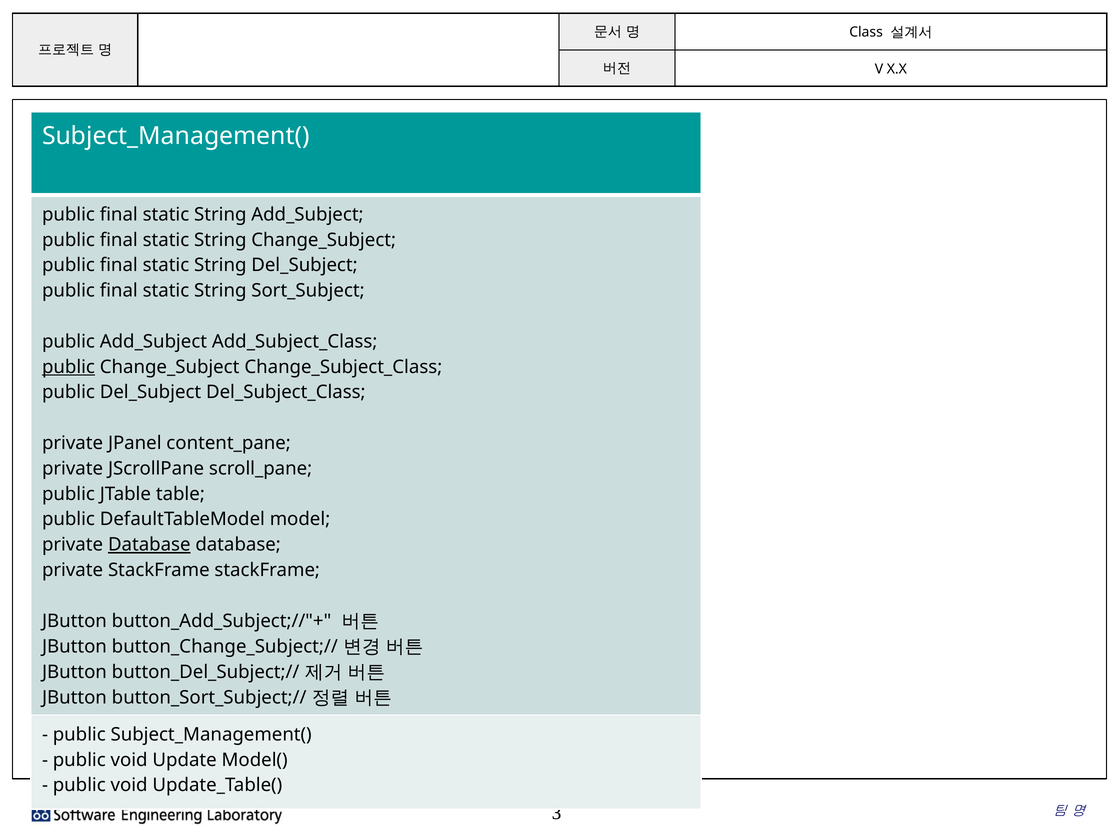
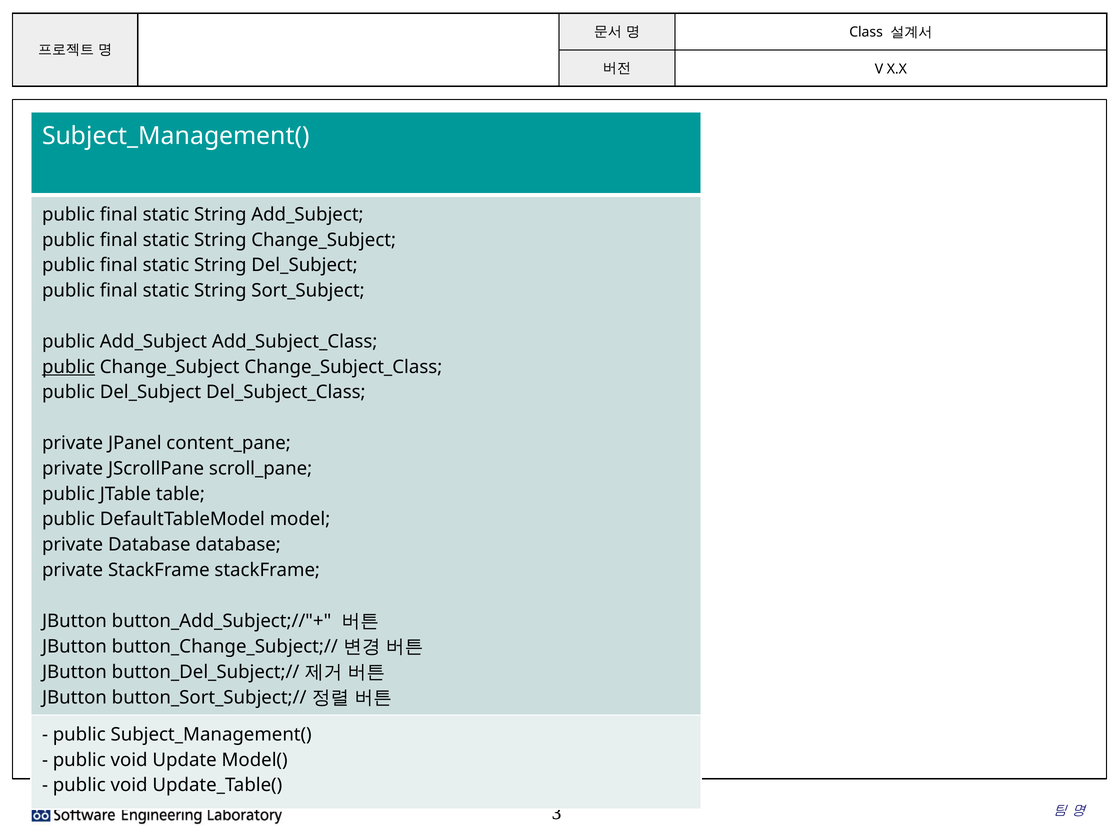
Database underline: present -> none (149, 545)
